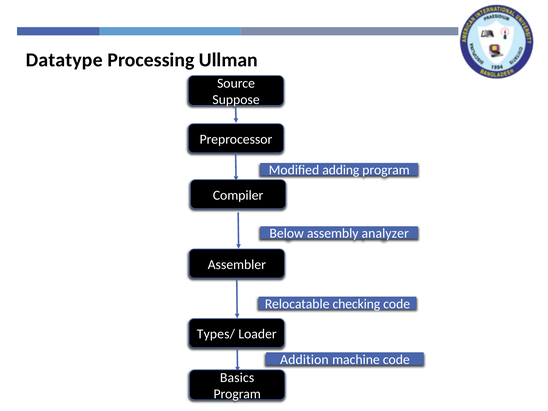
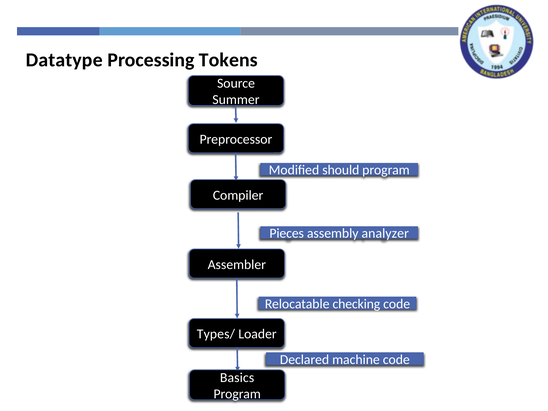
Ullman: Ullman -> Tokens (228, 60)
Suppose: Suppose -> Summer (236, 100)
adding: adding -> should (341, 170)
Below: Below -> Pieces (287, 233)
Addition: Addition -> Declared (305, 360)
